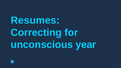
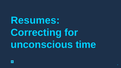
year: year -> time (86, 45)
